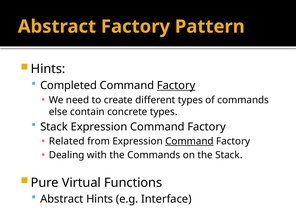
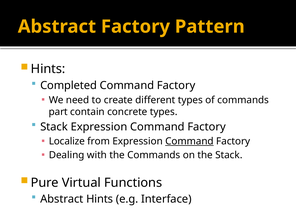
Factory underline: present -> none (176, 85)
else: else -> part (58, 112)
Related: Related -> Localize (67, 141)
